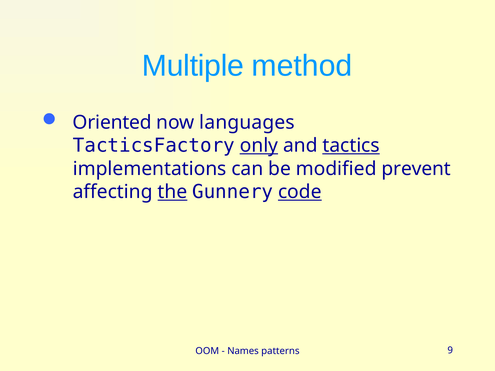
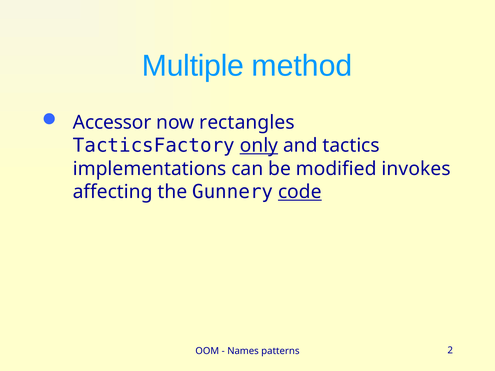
Oriented: Oriented -> Accessor (112, 123)
languages: languages -> rectangles (247, 123)
tactics underline: present -> none (351, 146)
prevent: prevent -> invokes (416, 169)
the underline: present -> none (172, 192)
9: 9 -> 2 (450, 351)
